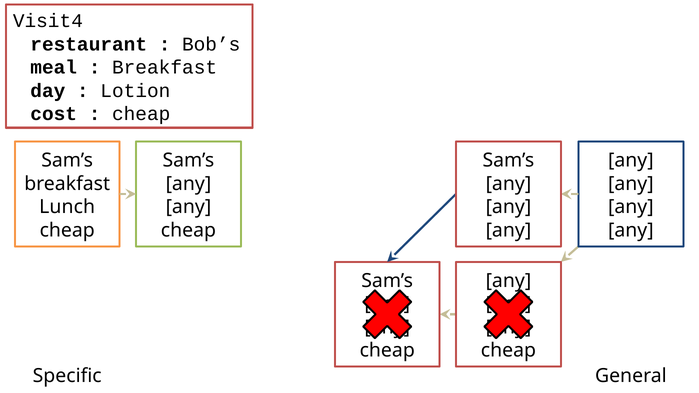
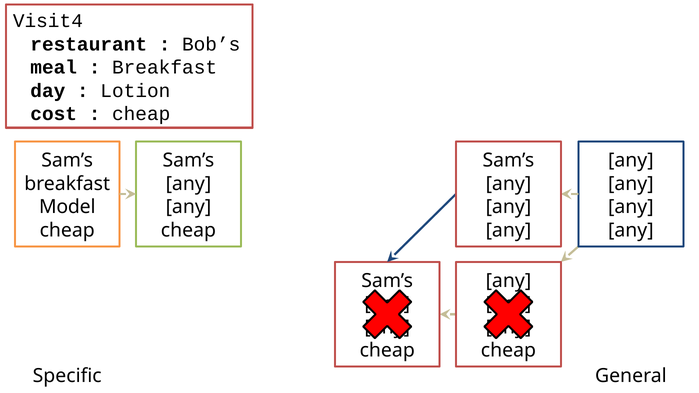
Lunch: Lunch -> Model (67, 207)
